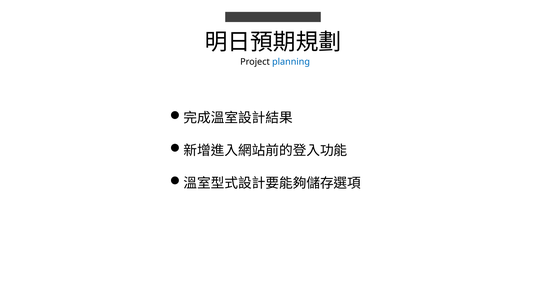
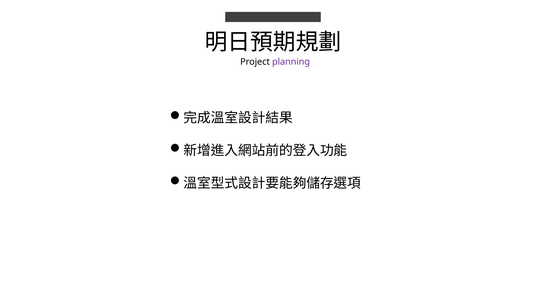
planning colour: blue -> purple (291, 62)
